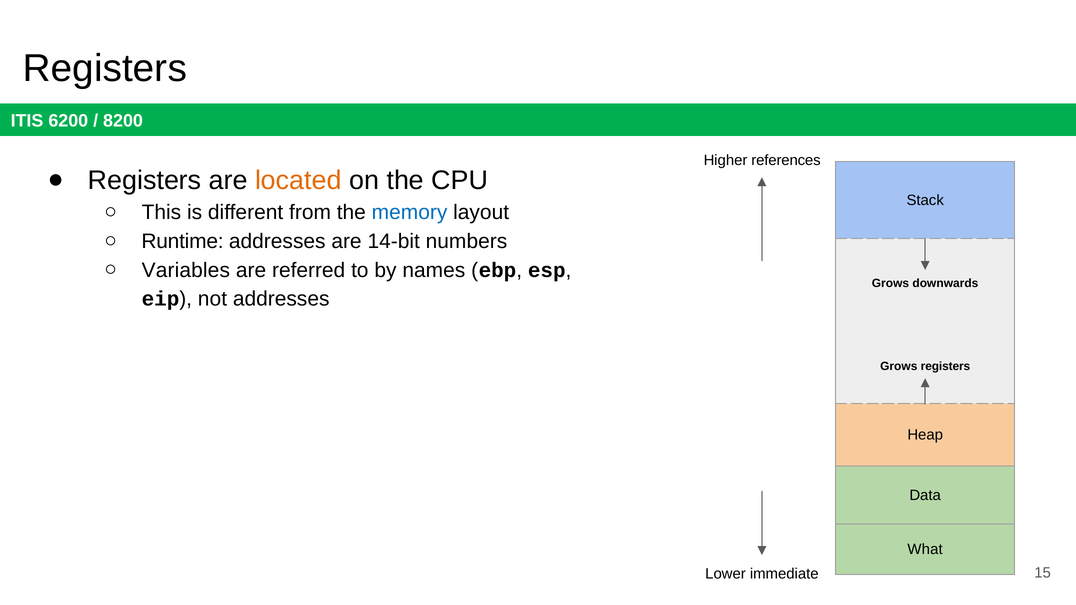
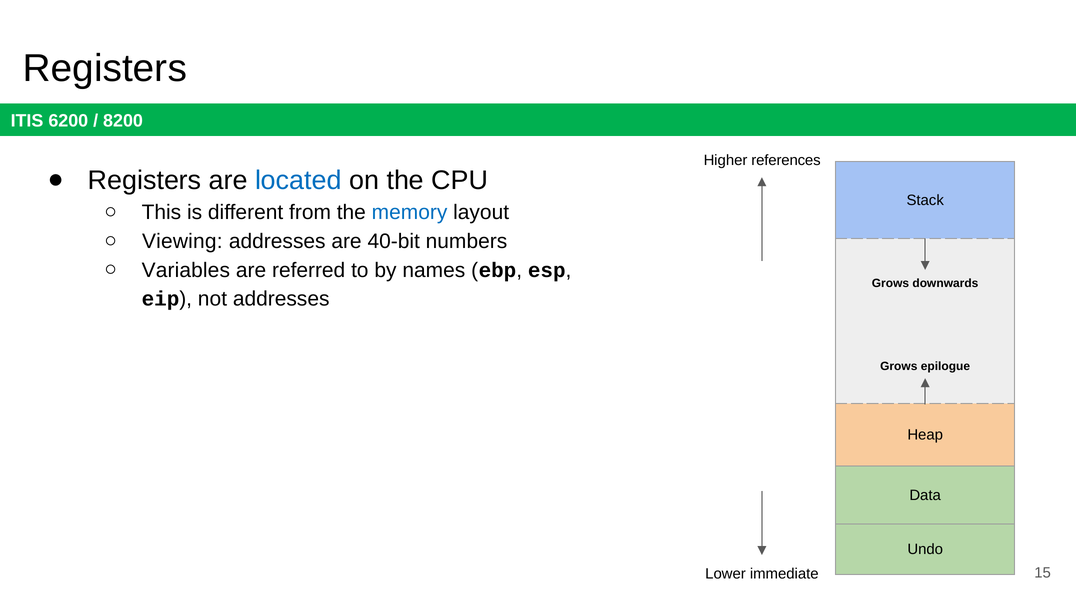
located colour: orange -> blue (298, 180)
Runtime: Runtime -> Viewing (182, 241)
14-bit: 14-bit -> 40-bit (394, 241)
Grows registers: registers -> epilogue (945, 366)
What: What -> Undo (925, 550)
